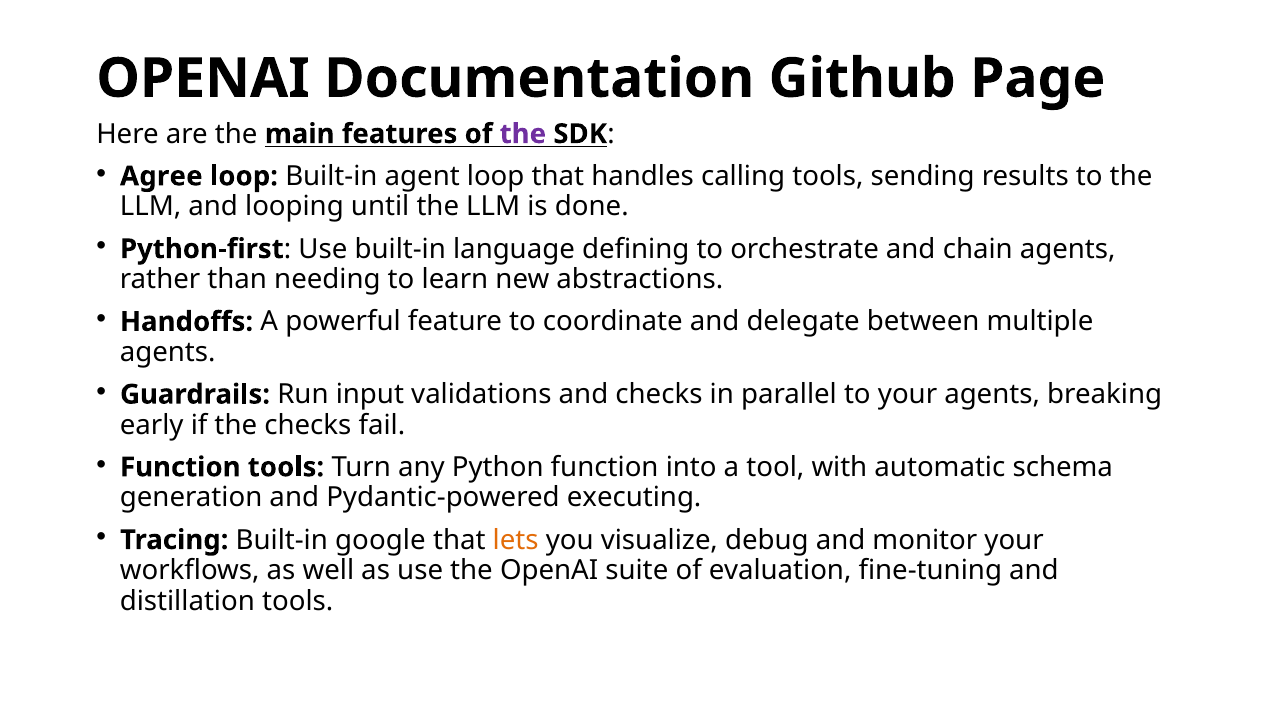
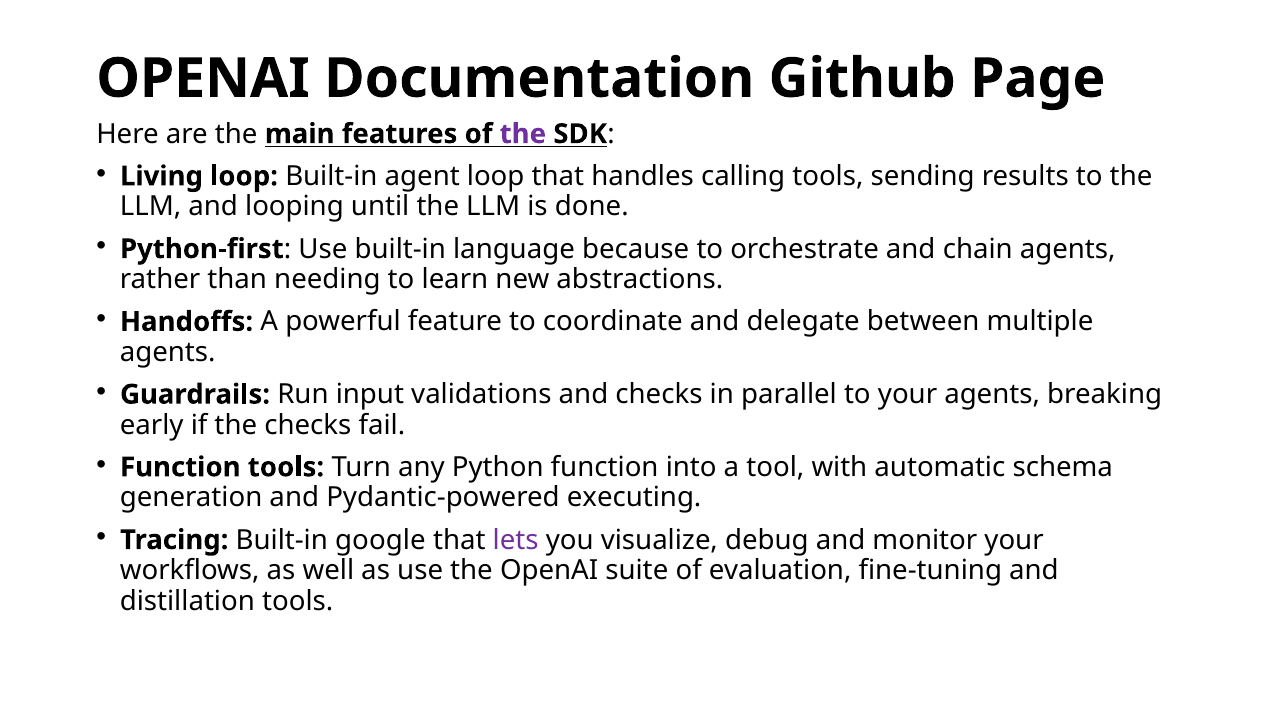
Agree: Agree -> Living (161, 176)
defining: defining -> because (636, 249)
lets colour: orange -> purple (516, 540)
